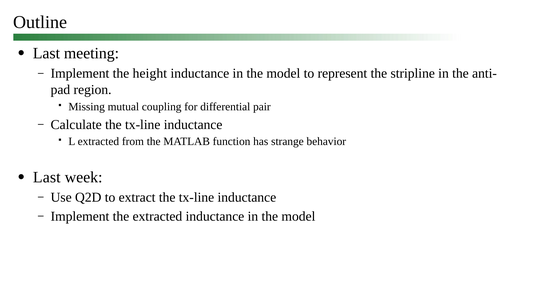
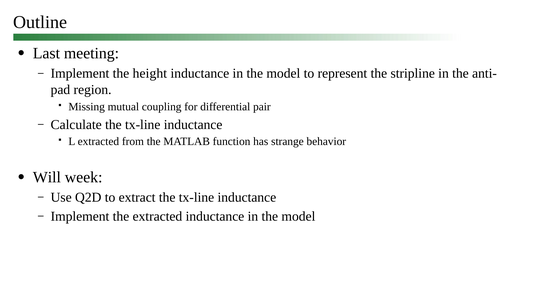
Last: Last -> Will (47, 177)
